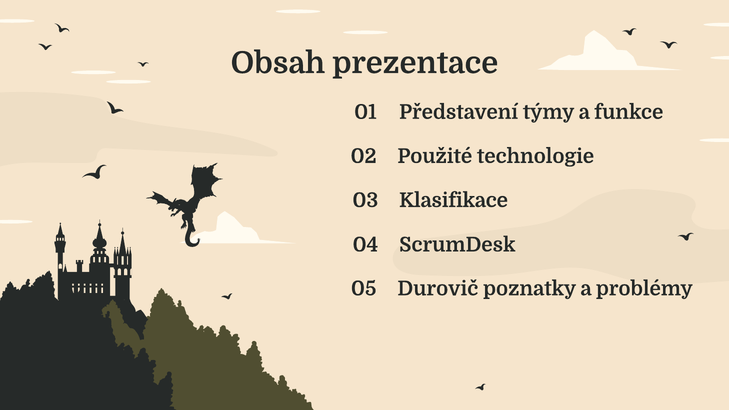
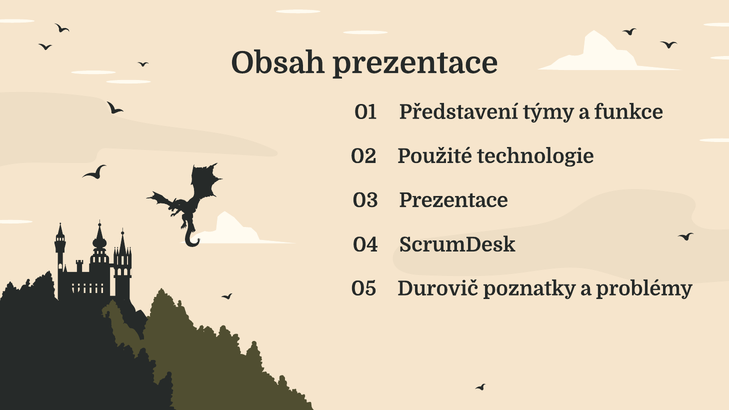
Klasifikace: Klasifikace -> Prezentace (454, 200)
